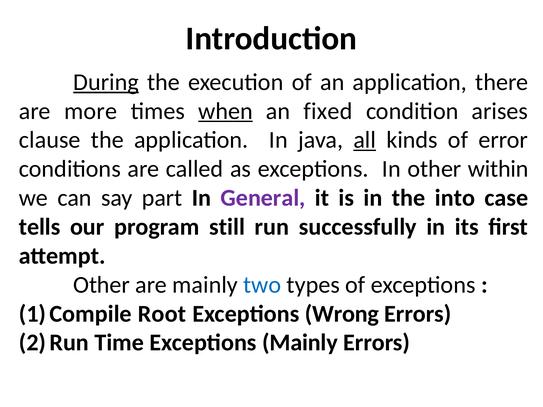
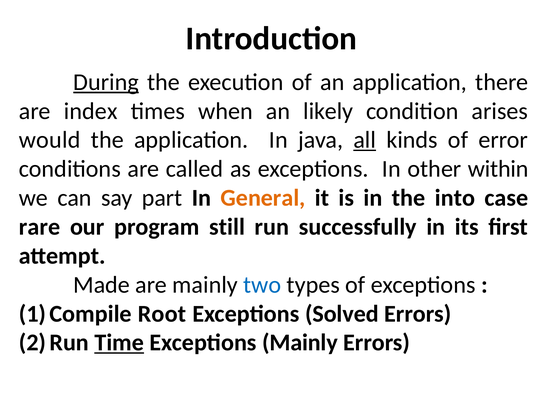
more: more -> index (91, 111)
when underline: present -> none (225, 111)
fixed: fixed -> likely (328, 111)
clause: clause -> would (50, 140)
General colour: purple -> orange (263, 198)
tells: tells -> rare (40, 227)
Other: Other -> Made (101, 285)
Wrong: Wrong -> Solved (342, 314)
Time underline: none -> present (119, 343)
